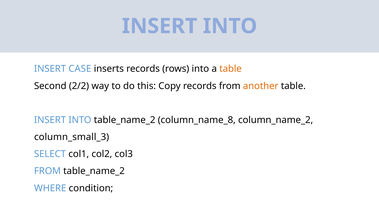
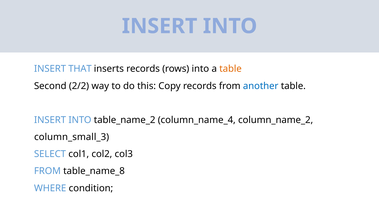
CASE: CASE -> THAT (80, 69)
another colour: orange -> blue (261, 86)
column_name_8: column_name_8 -> column_name_4 (197, 120)
FROM table_name_2: table_name_2 -> table_name_8 (94, 171)
